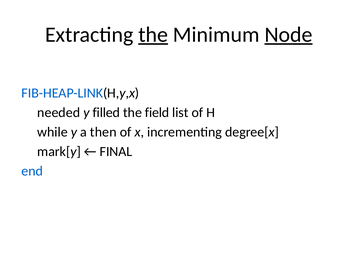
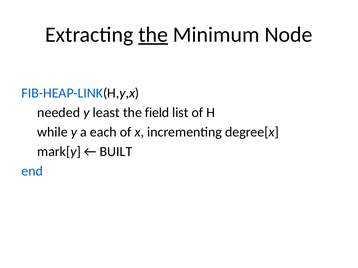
Node underline: present -> none (289, 35)
filled: filled -> least (106, 113)
then: then -> each (103, 132)
FINAL: FINAL -> BUILT (116, 152)
